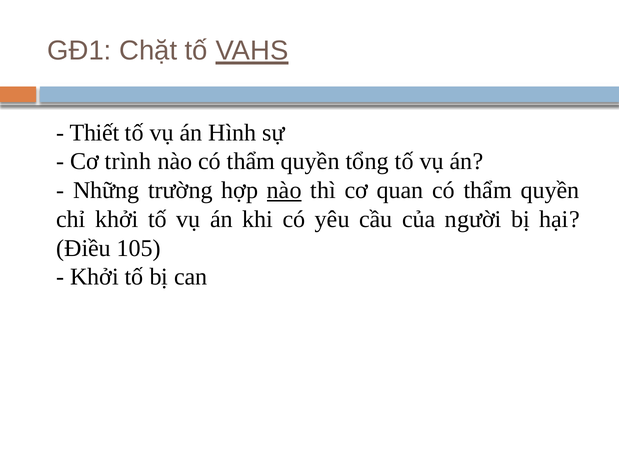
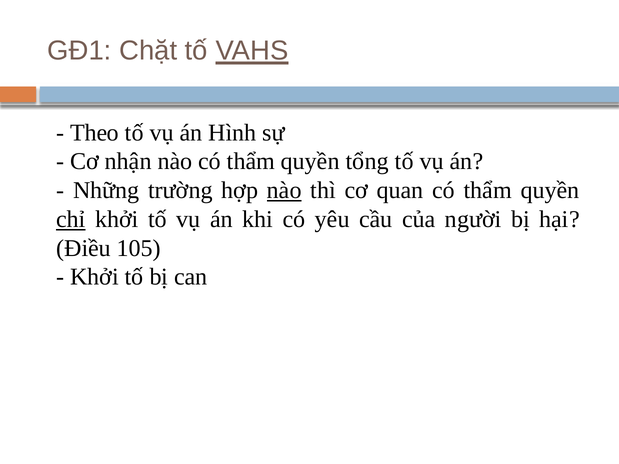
Thiết: Thiết -> Theo (95, 133)
trình: trình -> nhận (128, 162)
chỉ underline: none -> present (71, 219)
